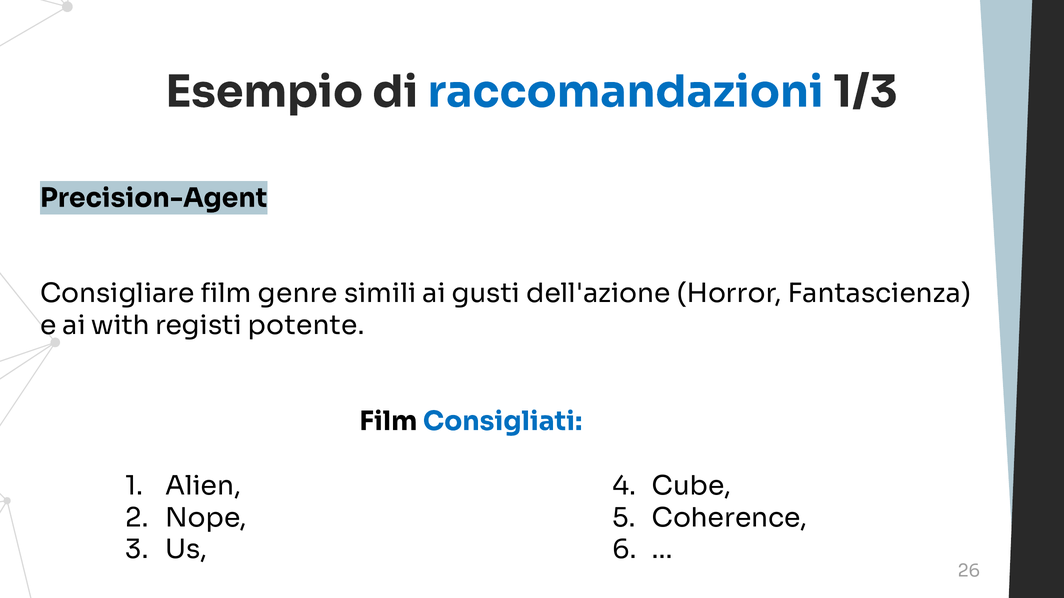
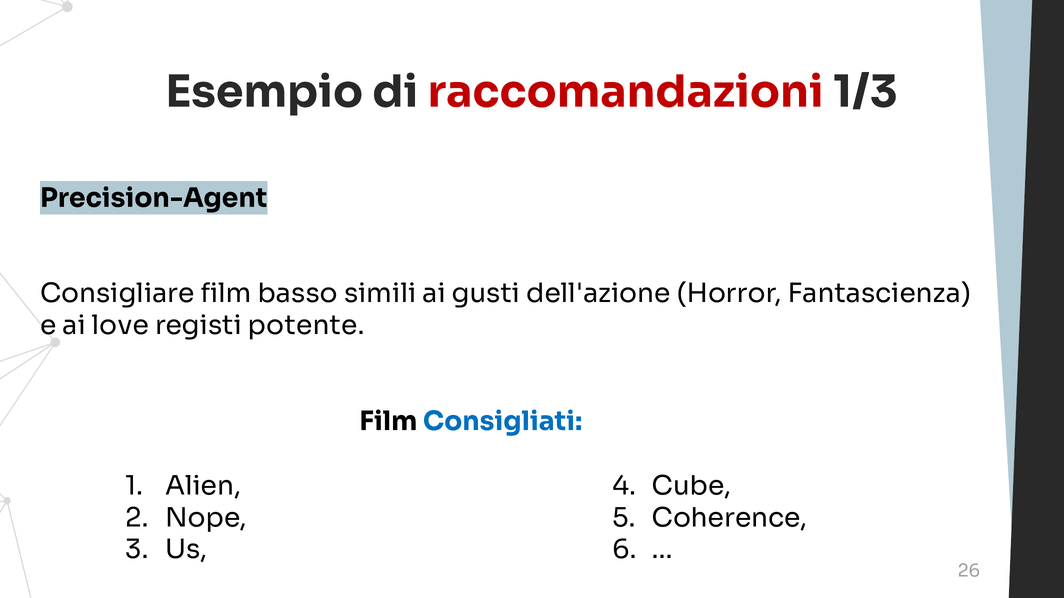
raccomandazioni colour: blue -> red (626, 92)
genre: genre -> basso (298, 294)
with: with -> love (120, 326)
